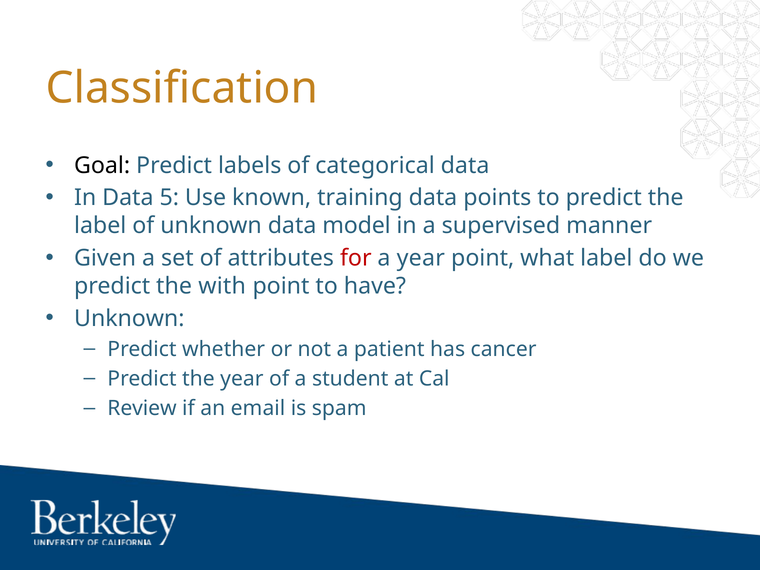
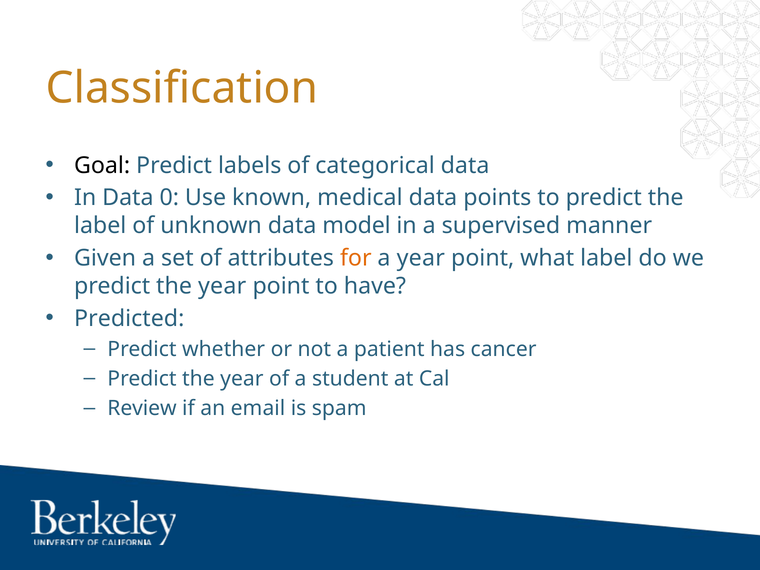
5: 5 -> 0 (169, 198)
training: training -> medical (360, 198)
for colour: red -> orange (356, 258)
with: with -> year (222, 286)
Unknown: Unknown -> Predicted (129, 318)
